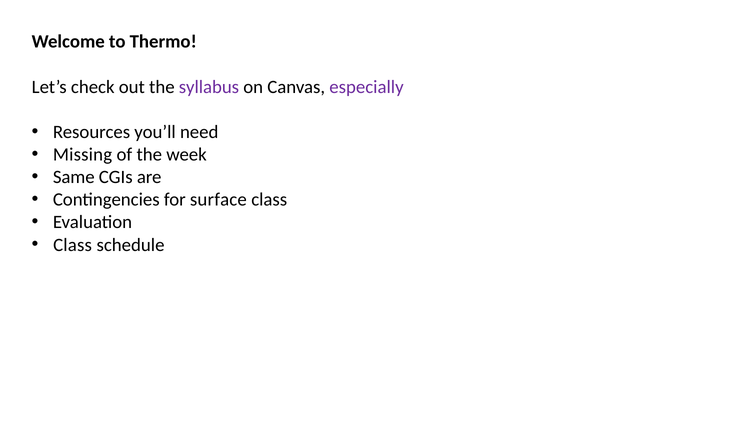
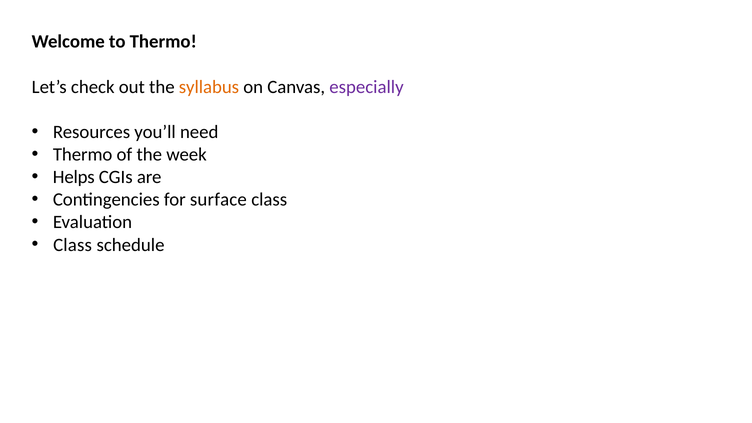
syllabus colour: purple -> orange (209, 87)
Missing: Missing -> Thermo (83, 155)
Same: Same -> Helps (74, 177)
